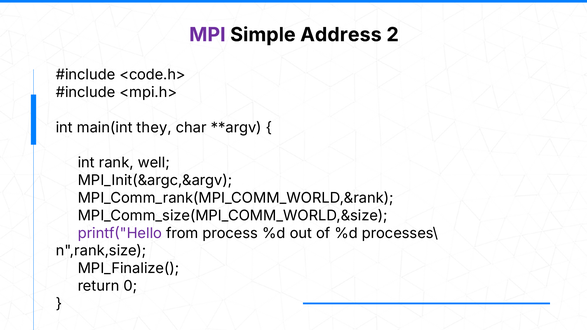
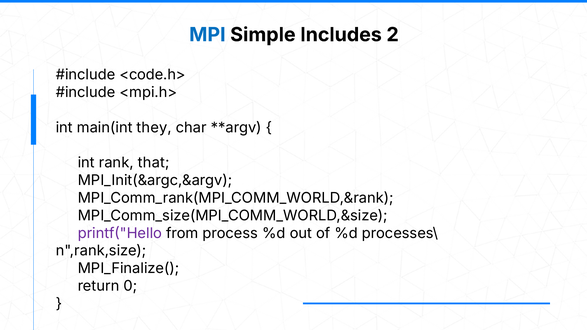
MPI colour: purple -> blue (207, 35)
Address: Address -> Includes (341, 35)
well: well -> that (154, 163)
